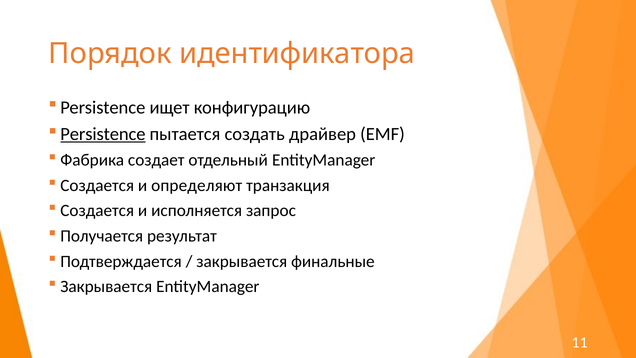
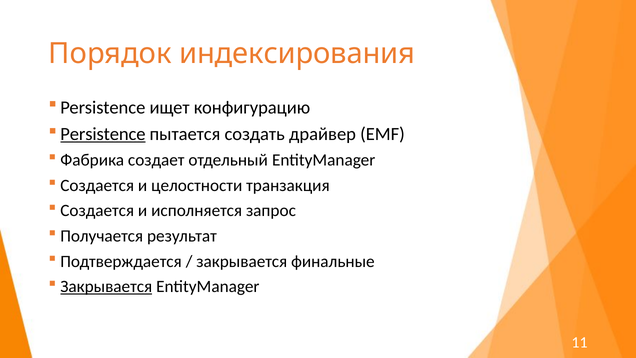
идентификатора: идентификатора -> индексирования (297, 53)
определяют: определяют -> целостности (197, 185)
Закрывается underline: none -> present (106, 286)
